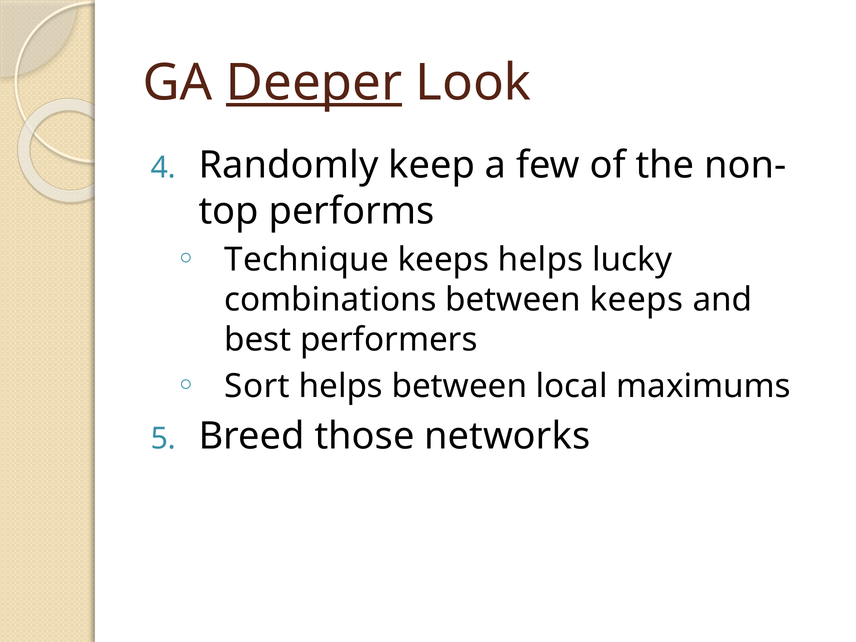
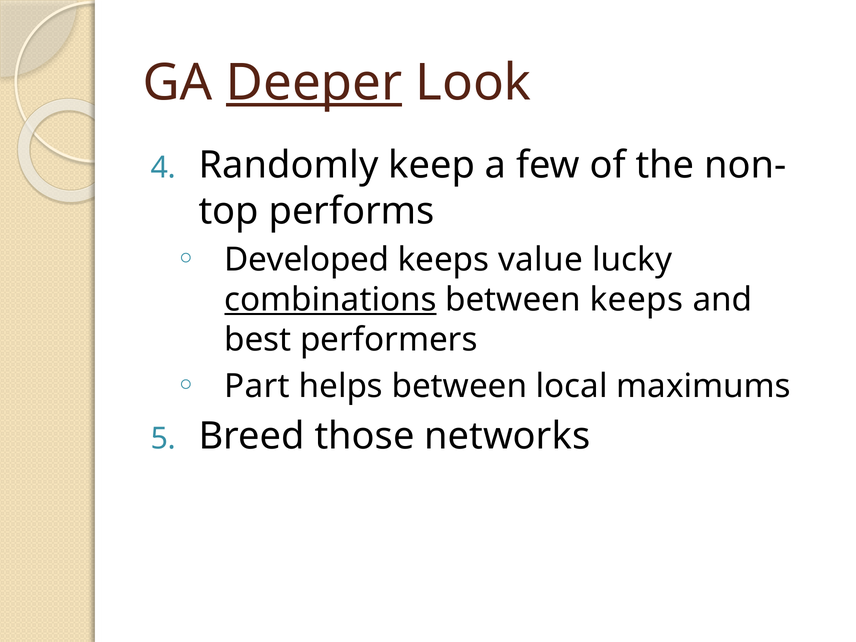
Technique: Technique -> Developed (307, 260)
keeps helps: helps -> value (541, 260)
combinations underline: none -> present (331, 300)
Sort: Sort -> Part (257, 386)
